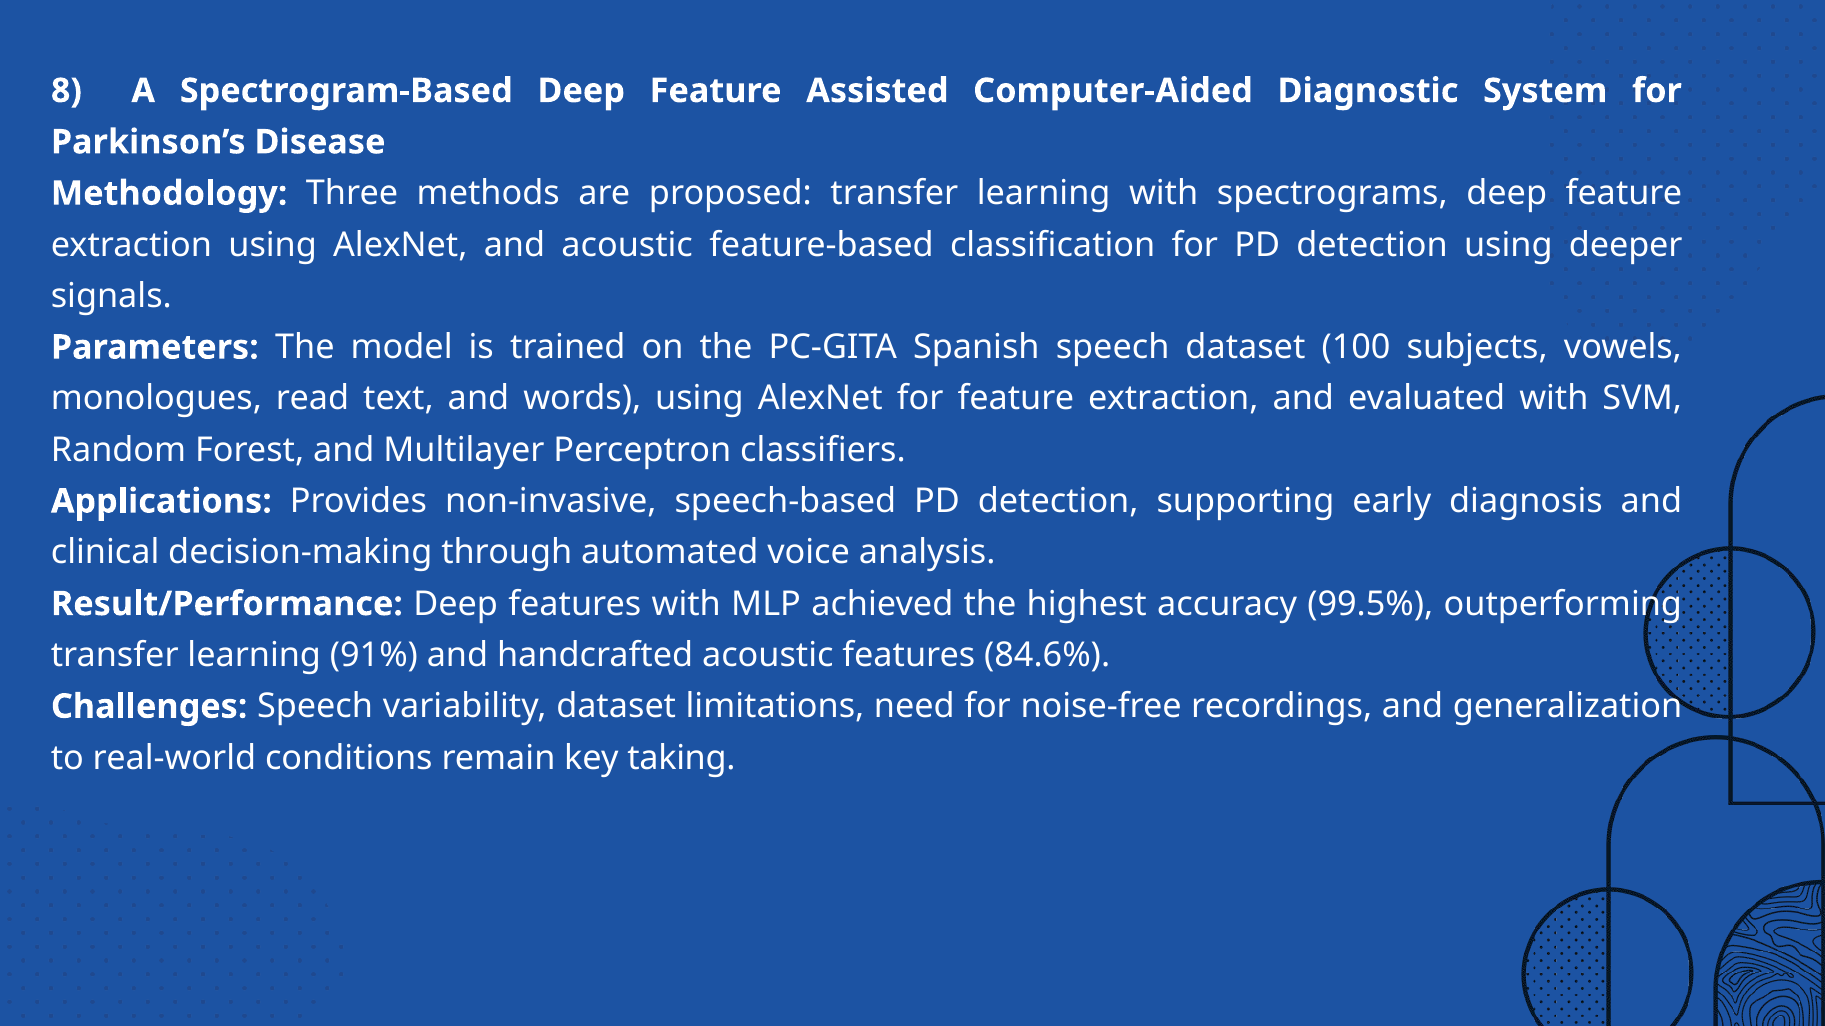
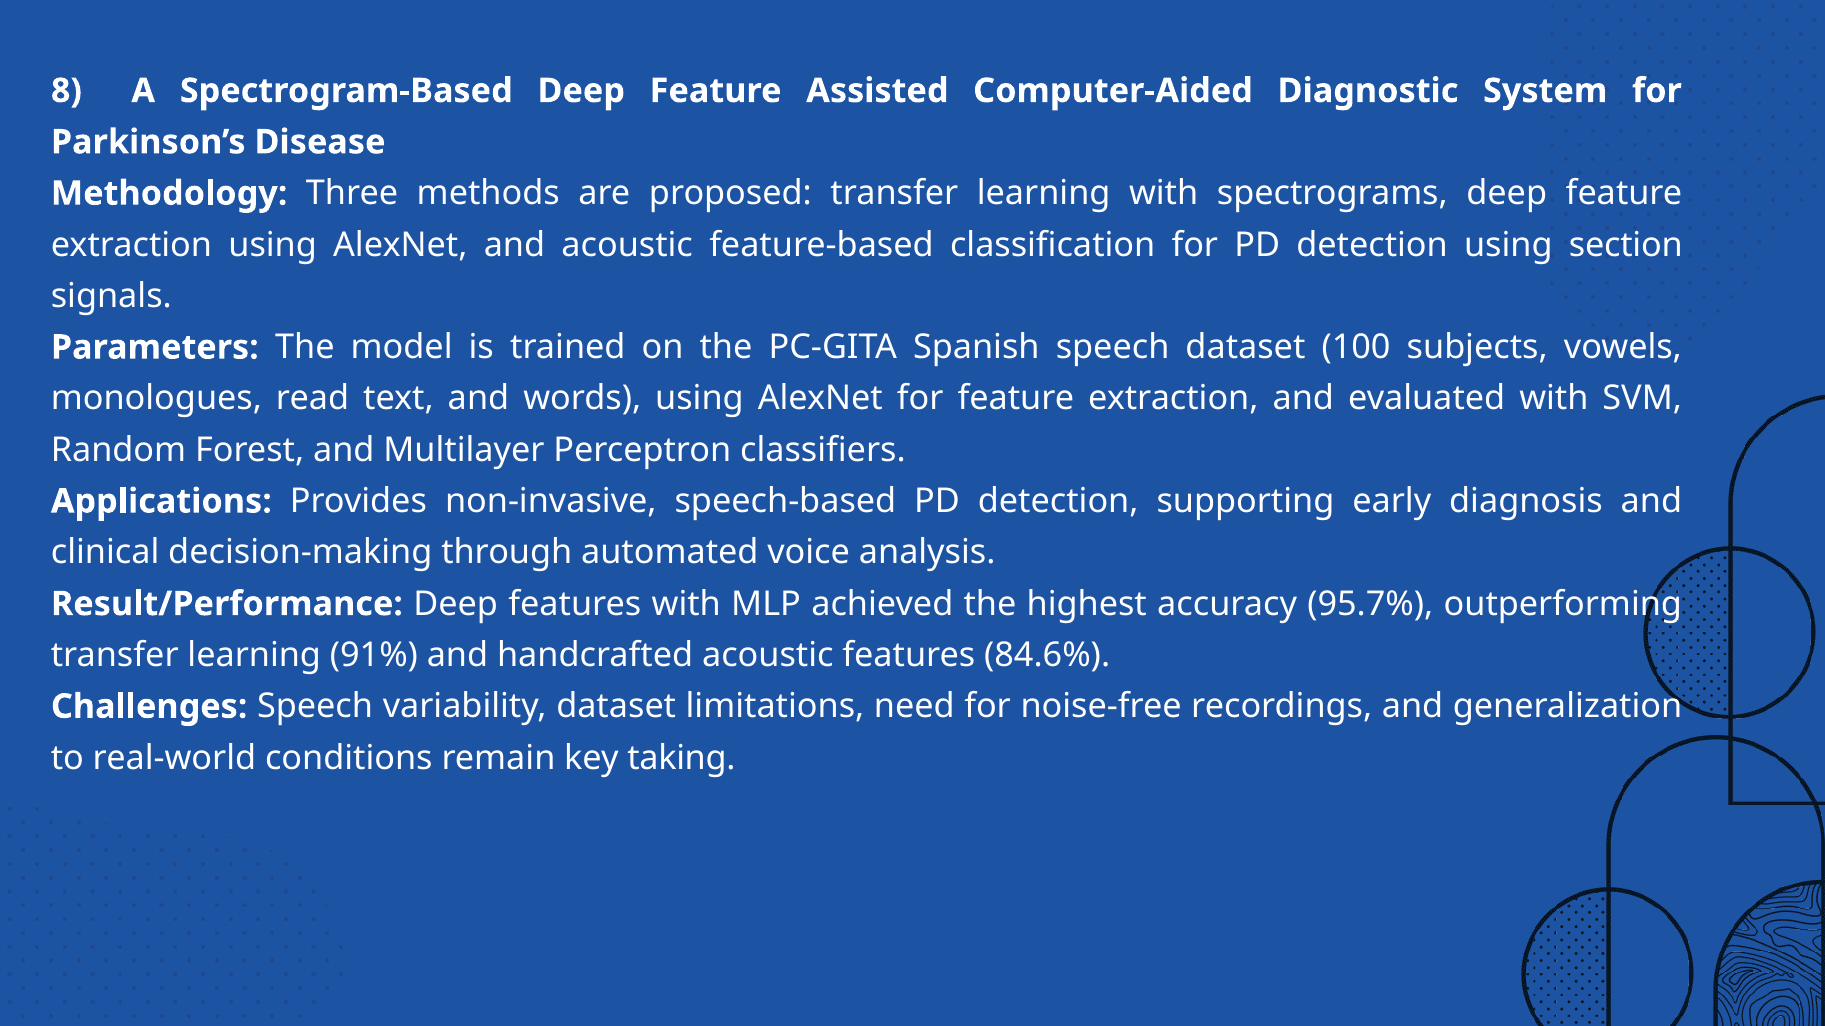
deeper: deeper -> section (1626, 245)
99.5%: 99.5% -> 95.7% (1370, 604)
